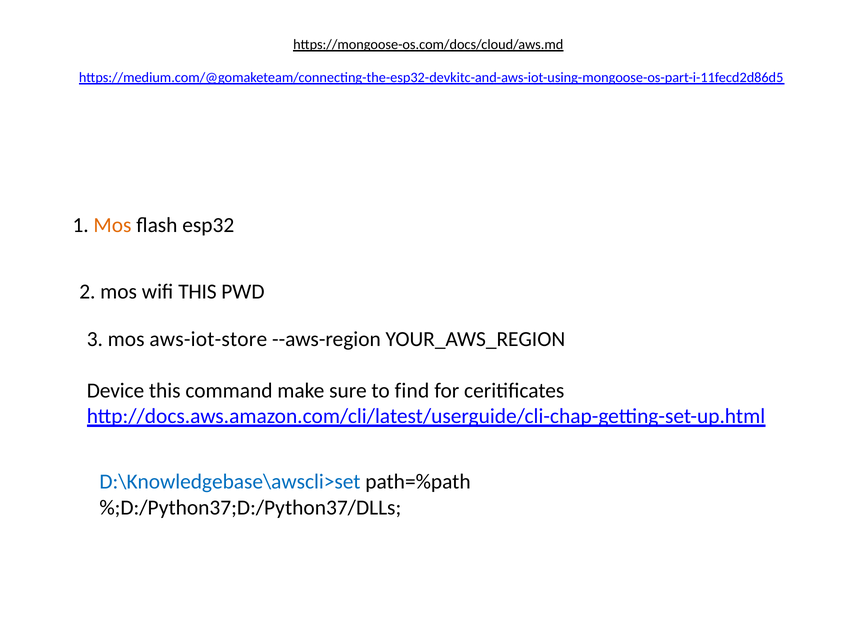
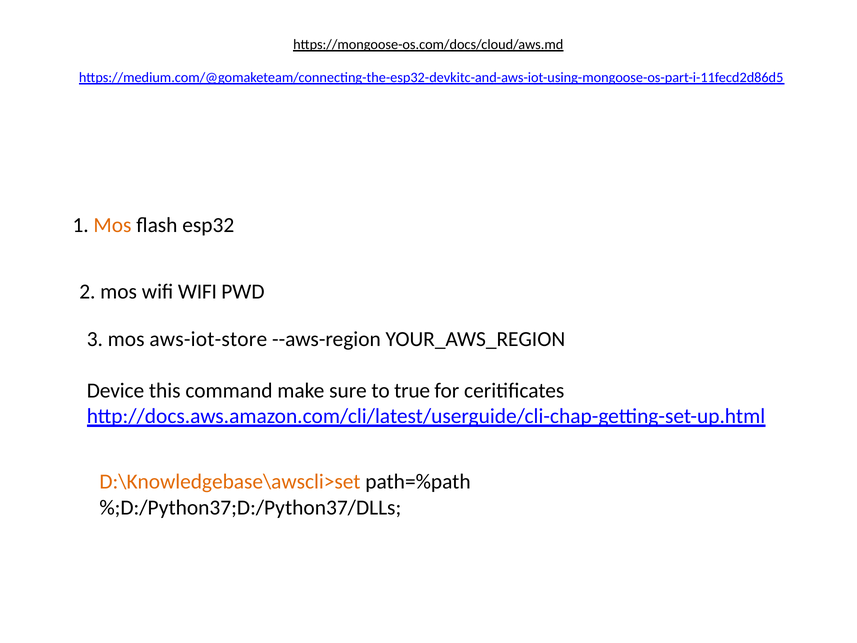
wifi THIS: THIS -> WIFI (197, 292)
find: find -> true (412, 390)
D:\Knowledgebase\awscli>set colour: blue -> orange (230, 482)
